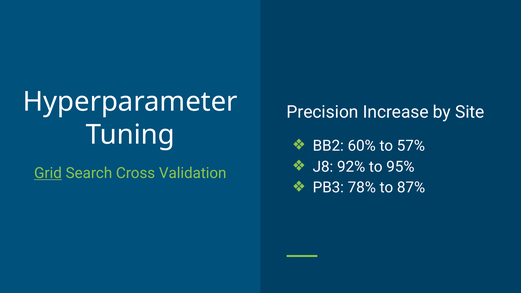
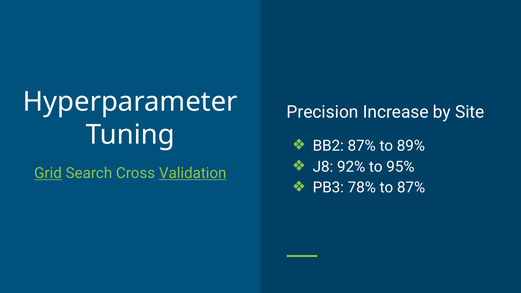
BB2 60%: 60% -> 87% (362, 146)
57%: 57% -> 89% (411, 146)
Validation underline: none -> present (193, 173)
